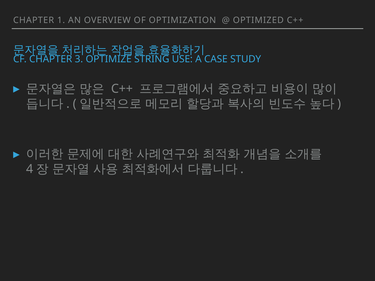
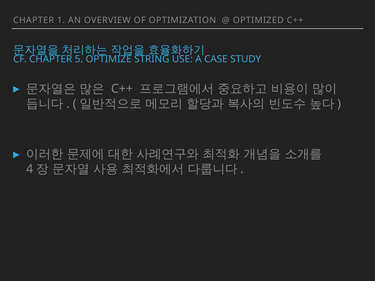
3: 3 -> 5 (79, 59)
